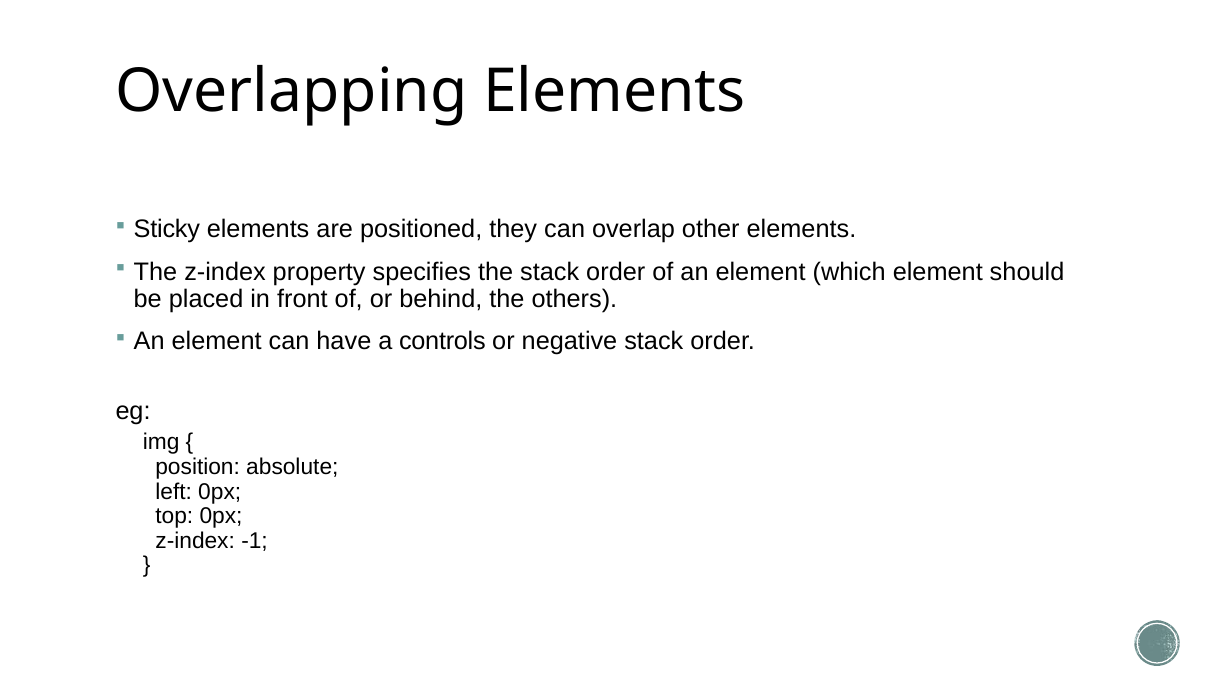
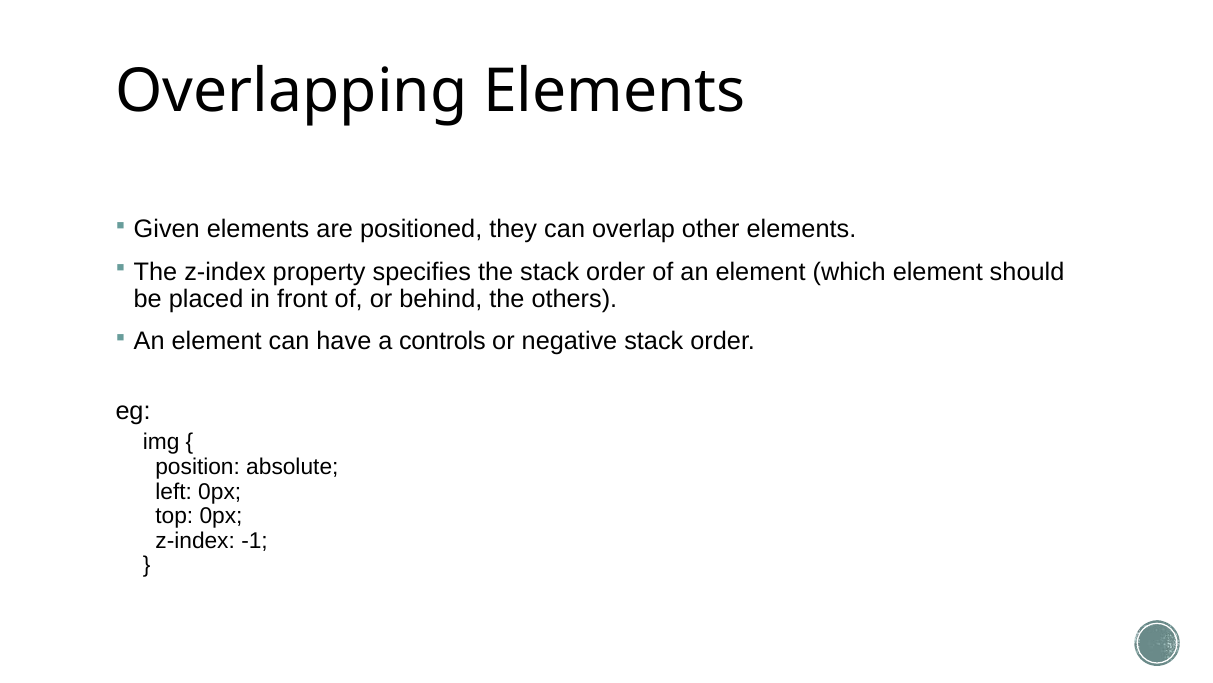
Sticky: Sticky -> Given (167, 229)
